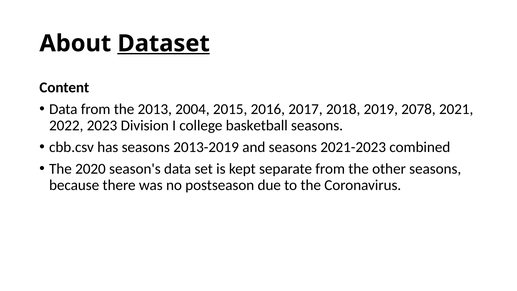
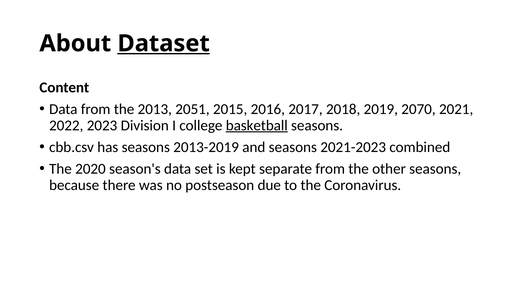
2004: 2004 -> 2051 (192, 109)
2078: 2078 -> 2070 (418, 109)
basketball underline: none -> present (257, 125)
